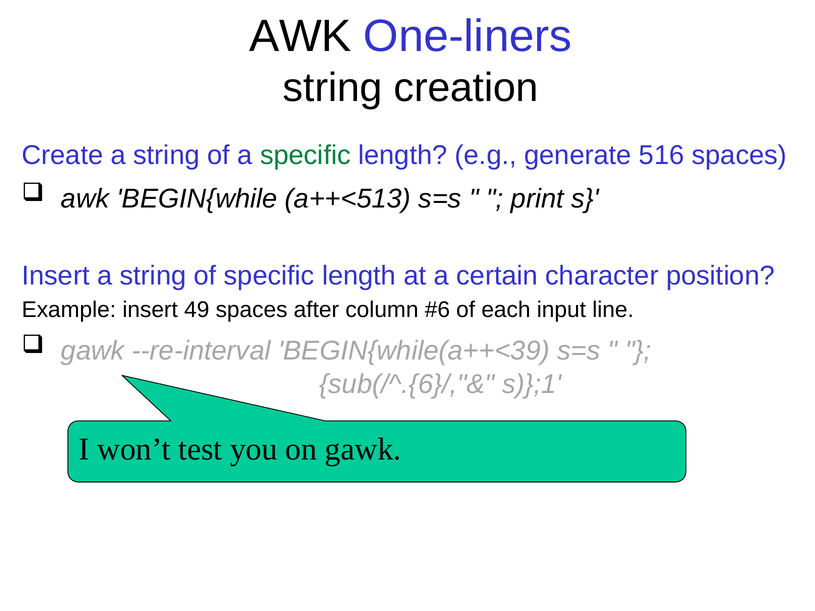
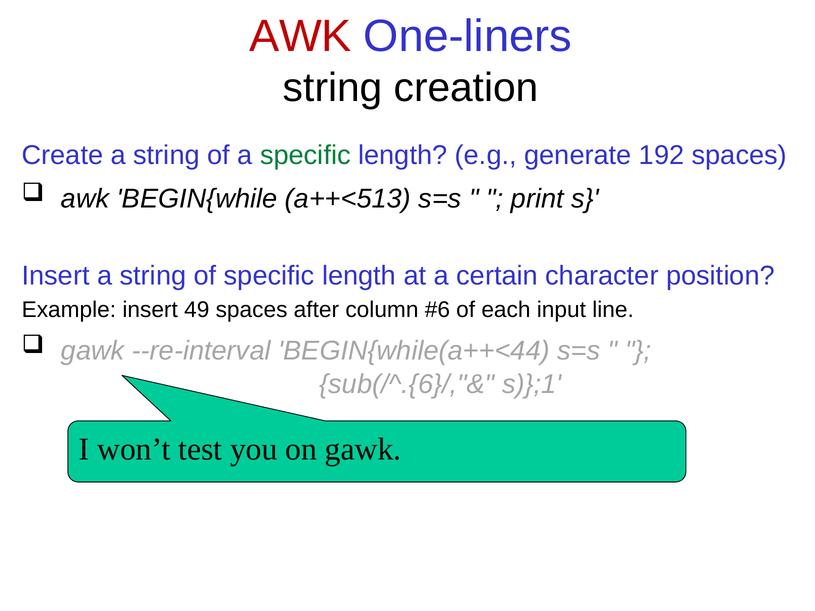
AWK colour: black -> red (301, 36)
516: 516 -> 192 (662, 155)
BEGIN{while(a++<39: BEGIN{while(a++<39 -> BEGIN{while(a++<44 (414, 351)
